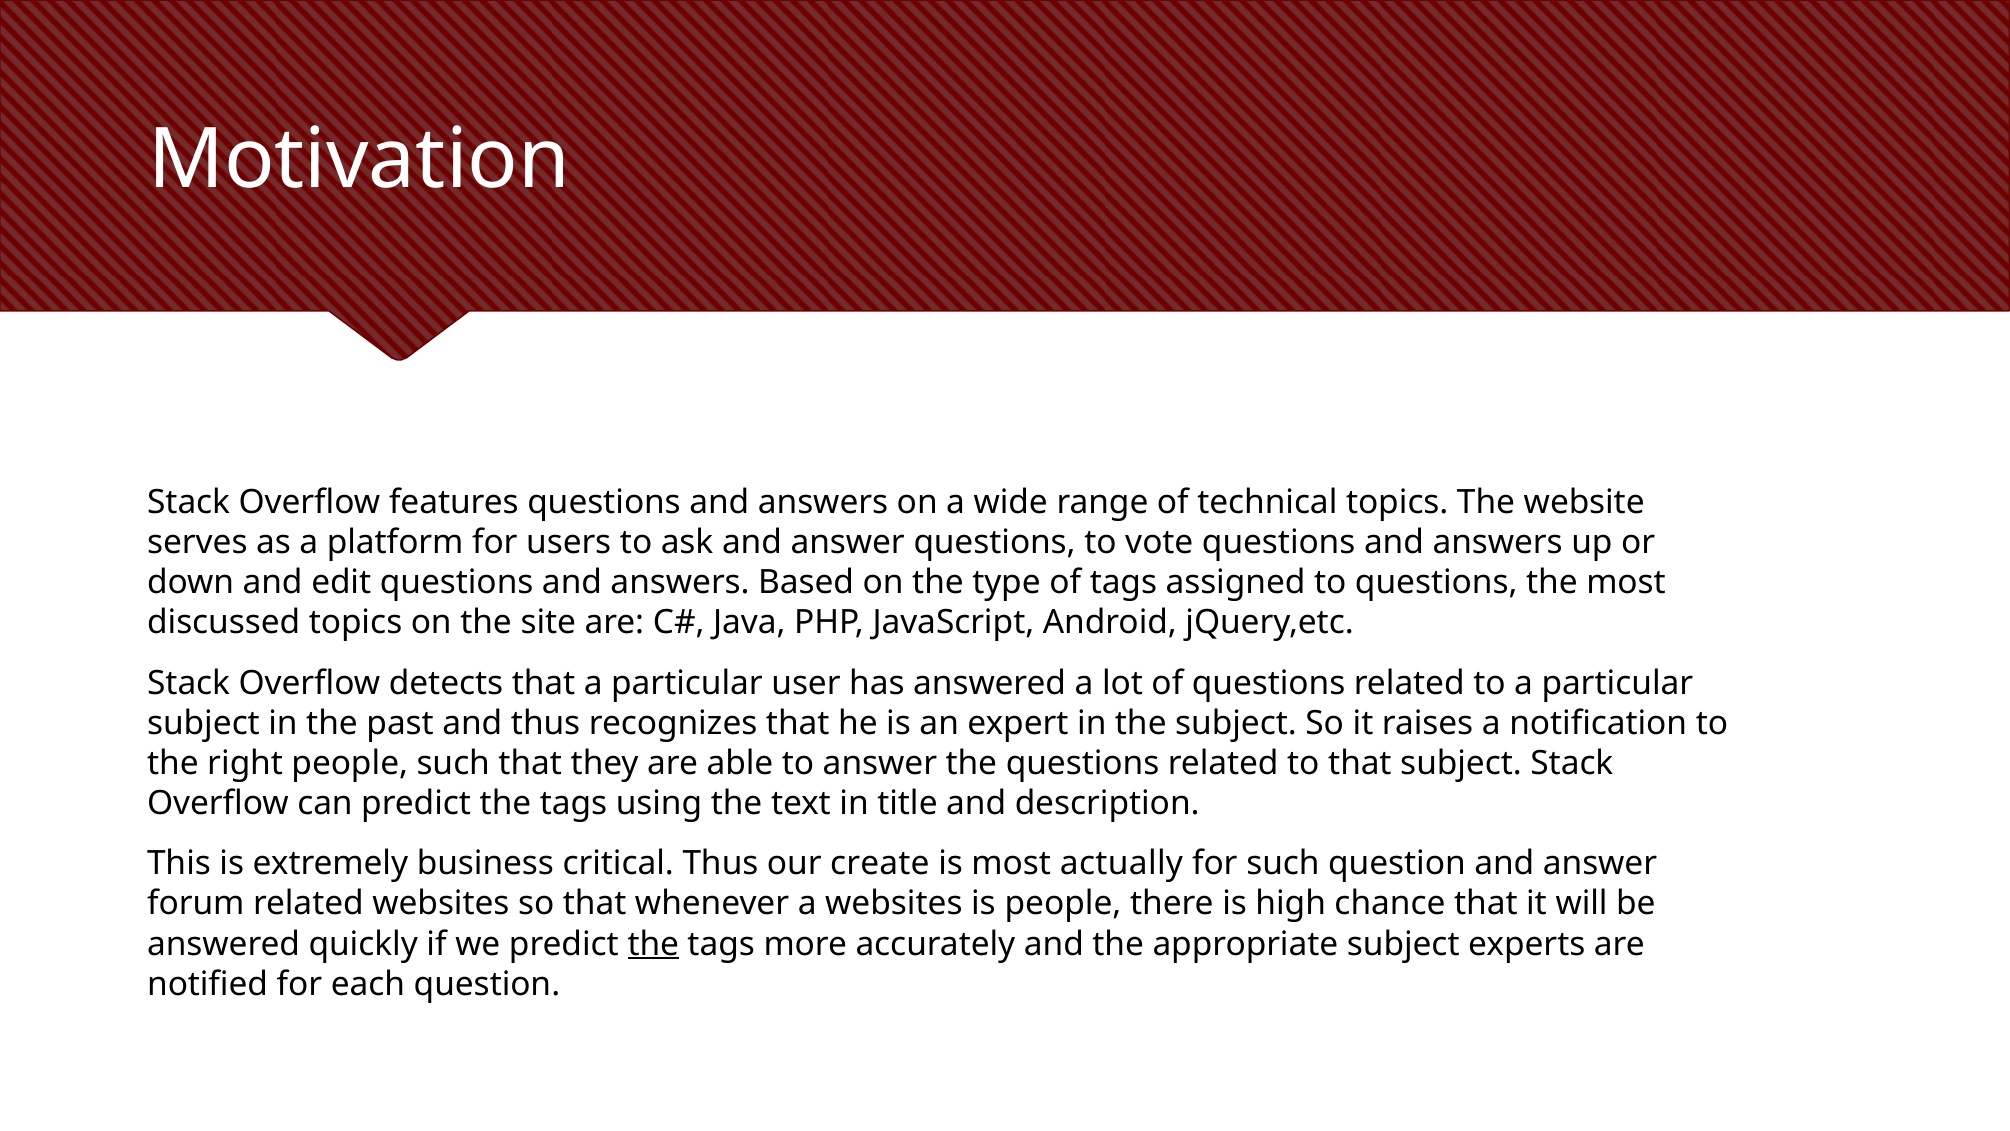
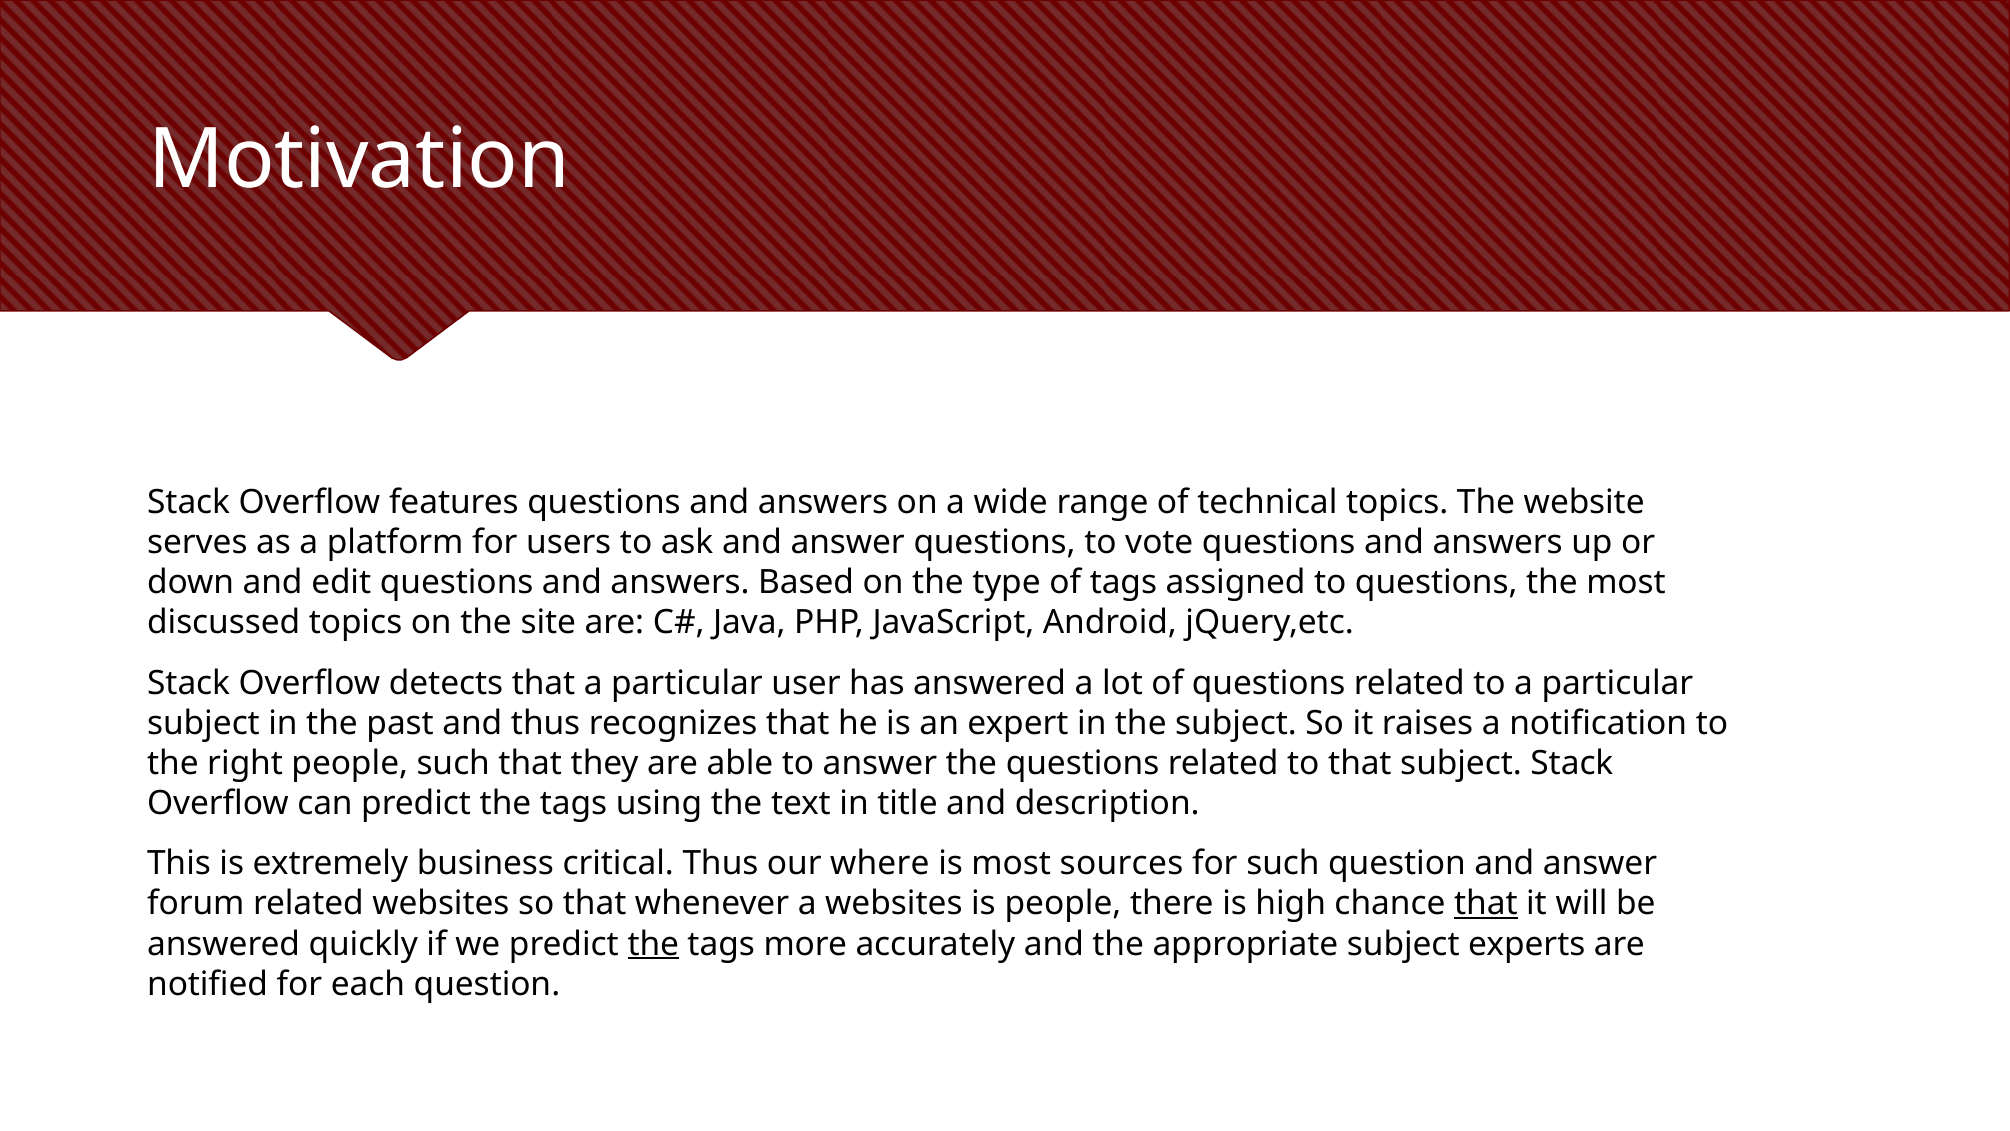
create: create -> where (880, 863)
actually: actually -> sources (1122, 863)
that underline: none -> present (1486, 904)
